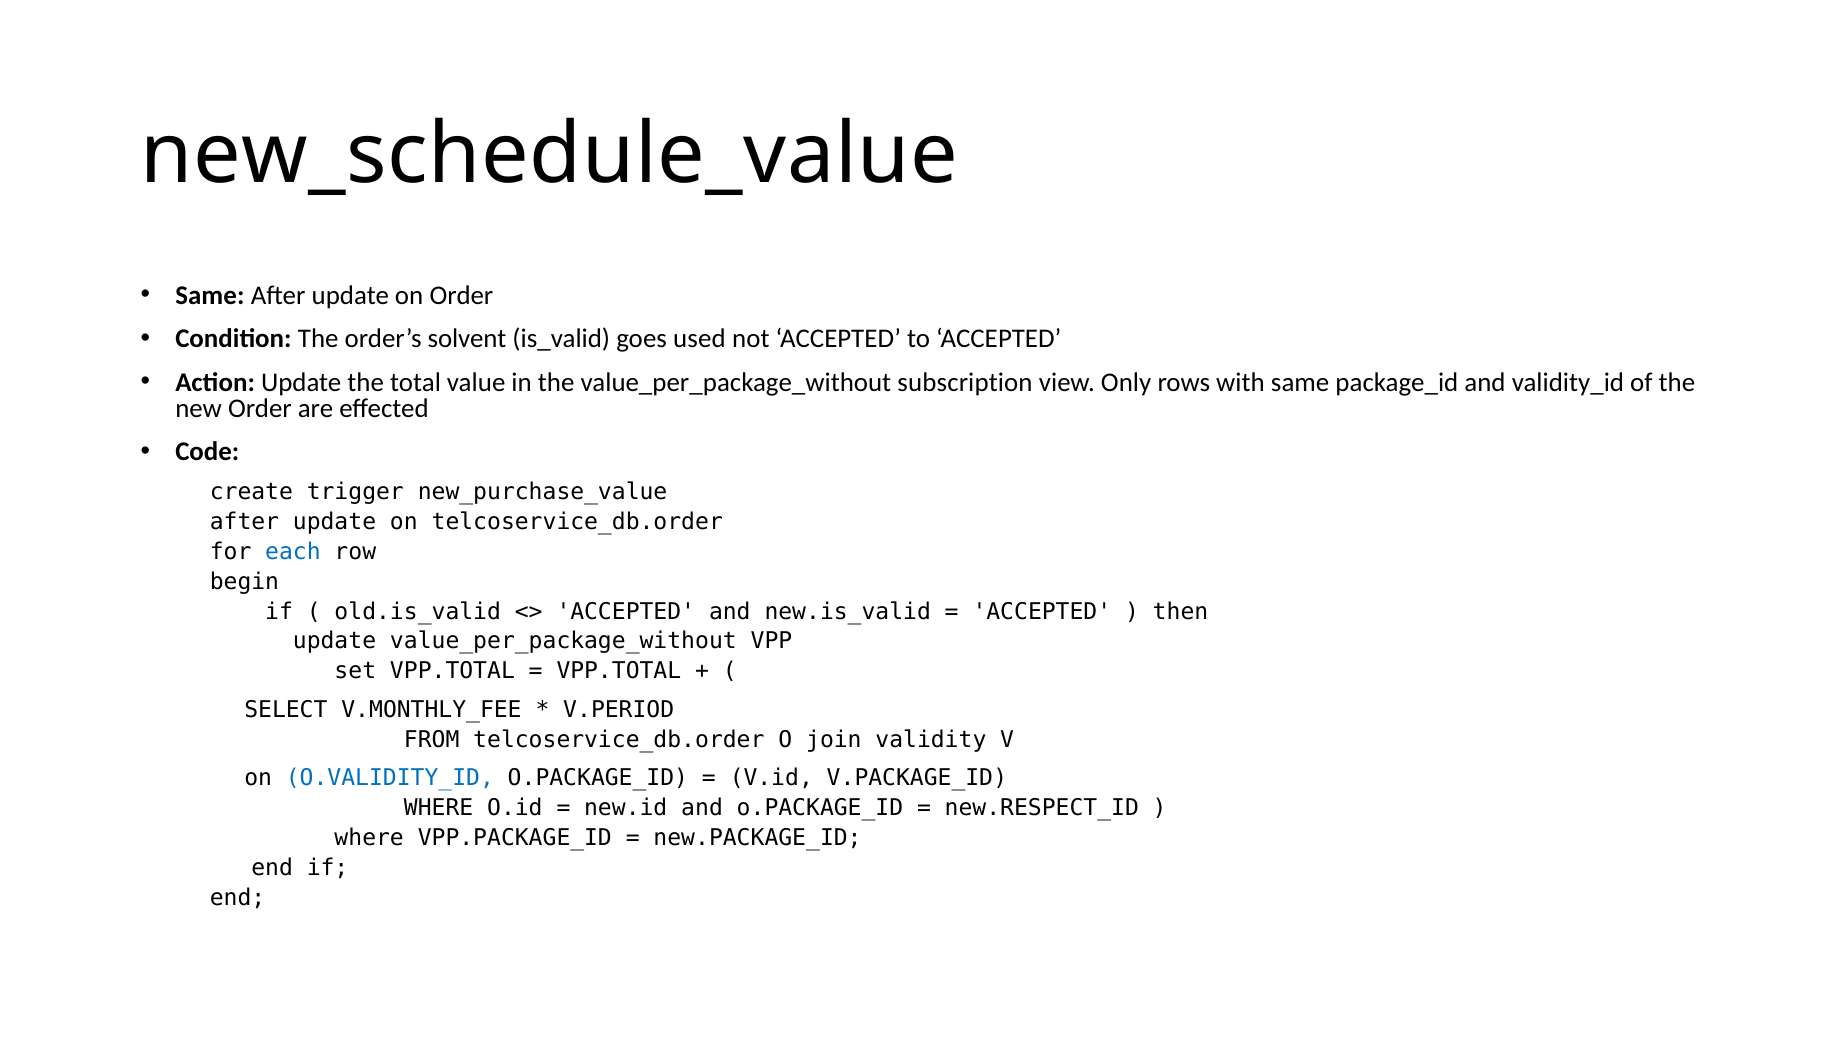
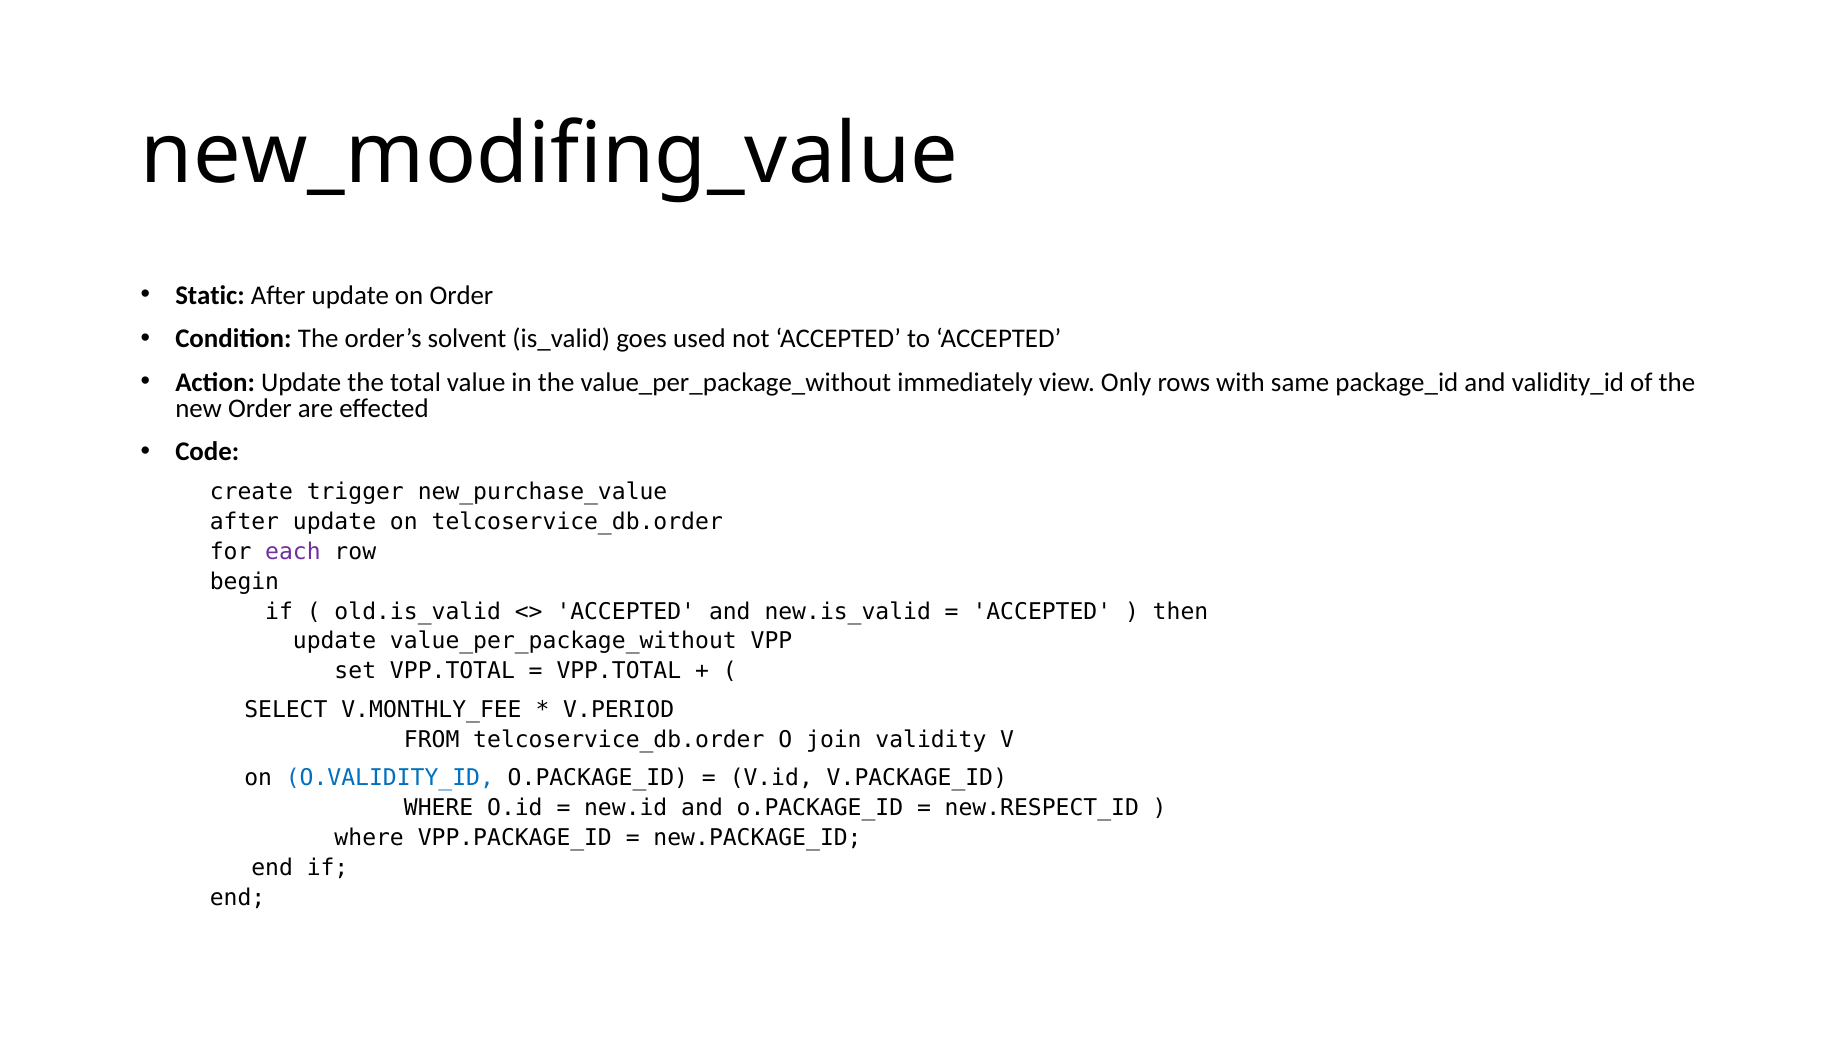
new_schedule_value: new_schedule_value -> new_modifing_value (549, 155)
Same: Same -> Static (210, 295)
subscription: subscription -> immediately (965, 382)
each colour: blue -> purple (293, 552)
